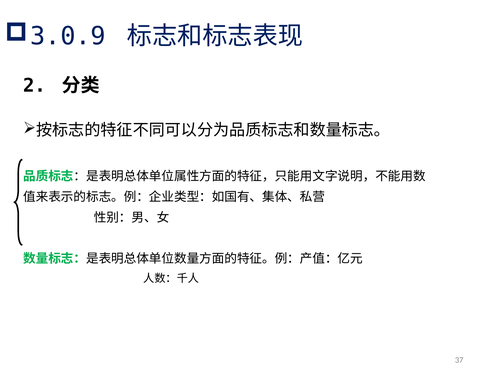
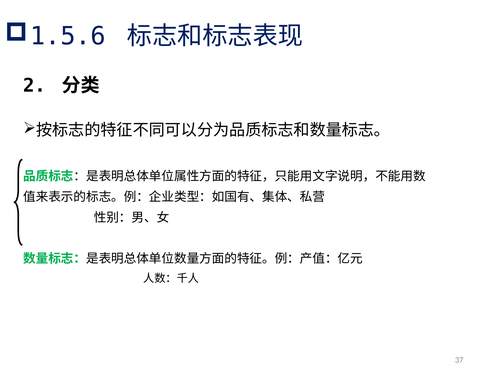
3.0.9: 3.0.9 -> 1.5.6 (68, 36)
